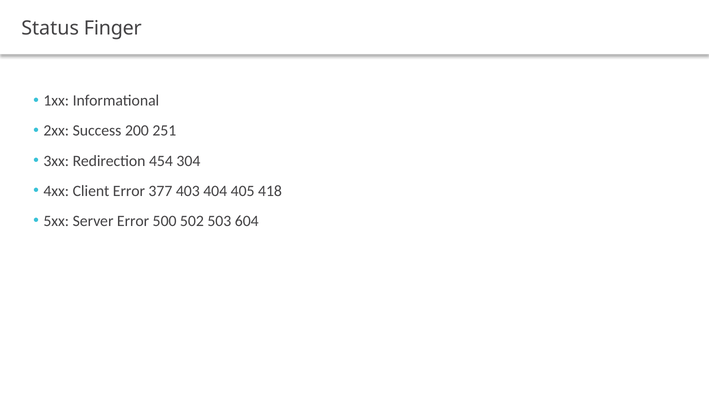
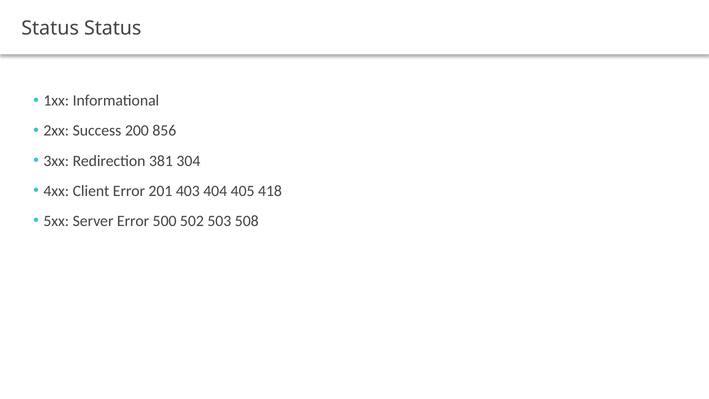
Status Finger: Finger -> Status (113, 28)
251: 251 -> 856 (164, 131)
454: 454 -> 381 (161, 161)
377: 377 -> 201 (160, 191)
604: 604 -> 508 (247, 221)
